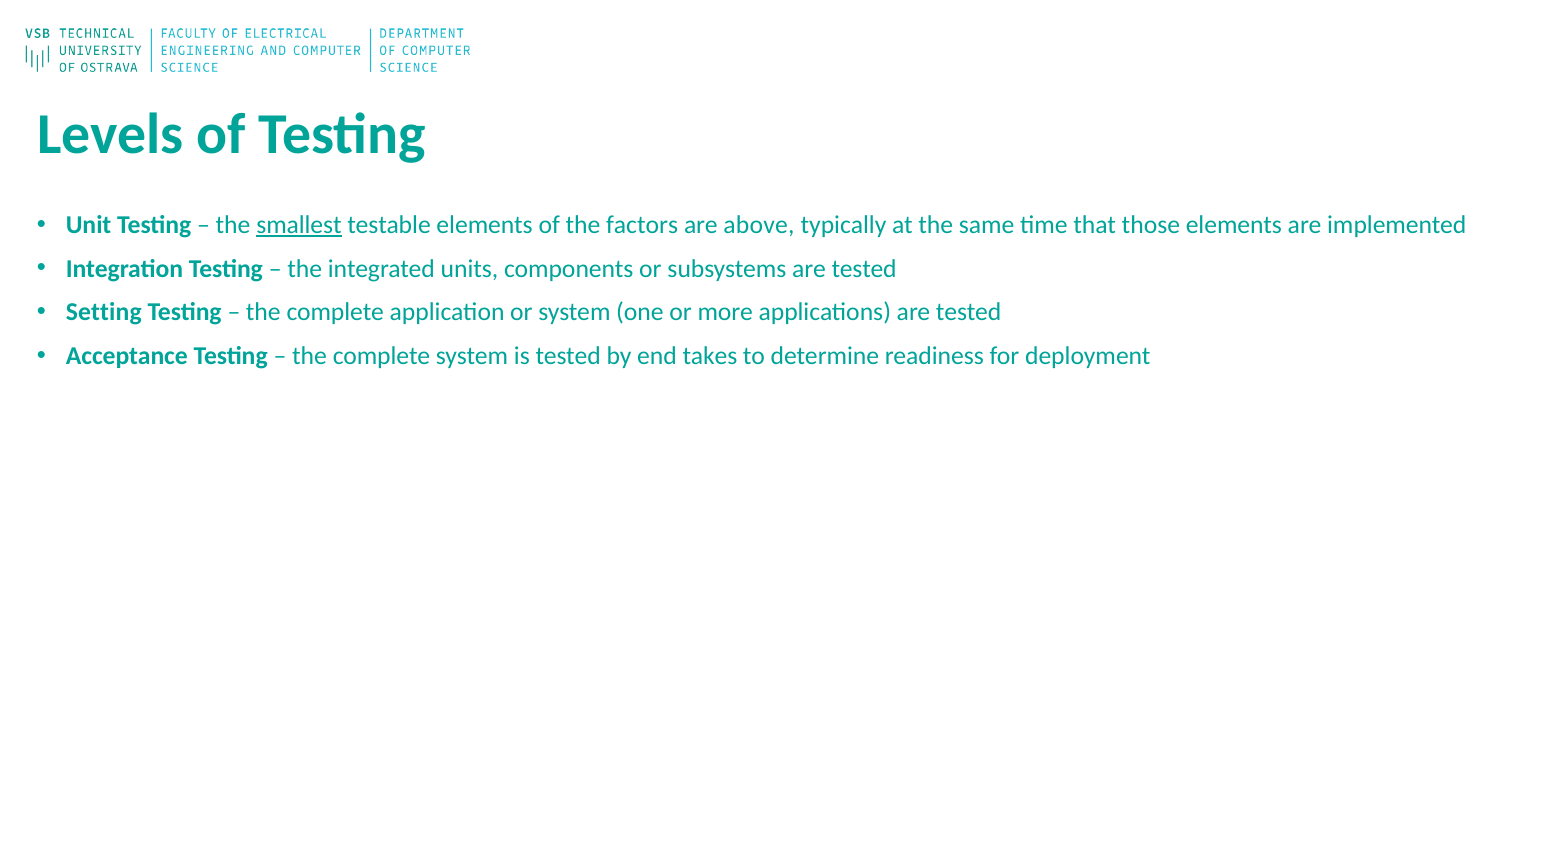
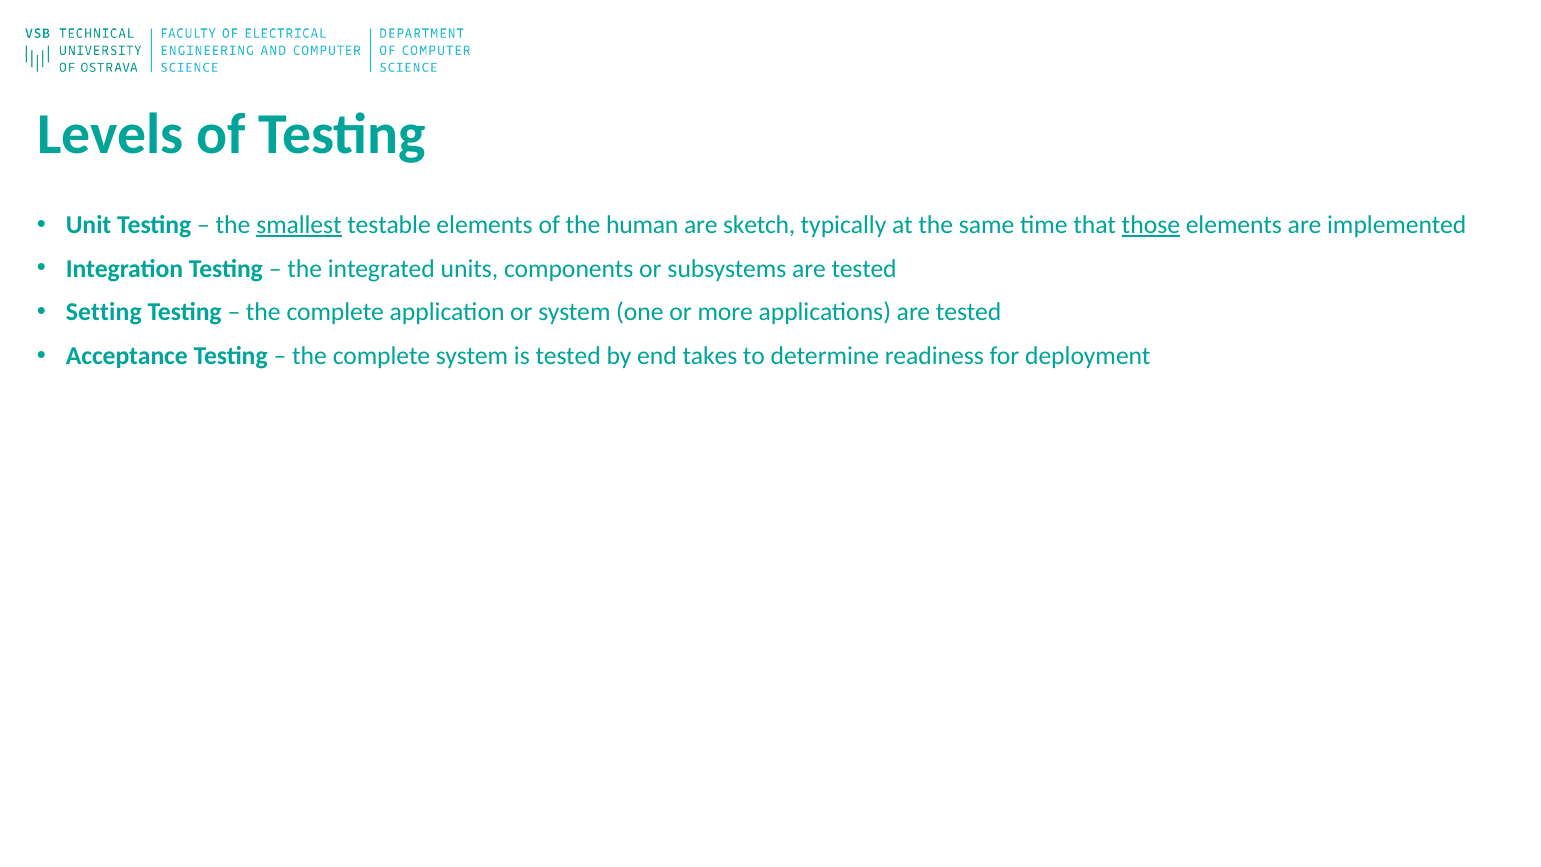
factors: factors -> human (642, 225)
above: above -> sketch (759, 225)
those underline: none -> present (1151, 225)
